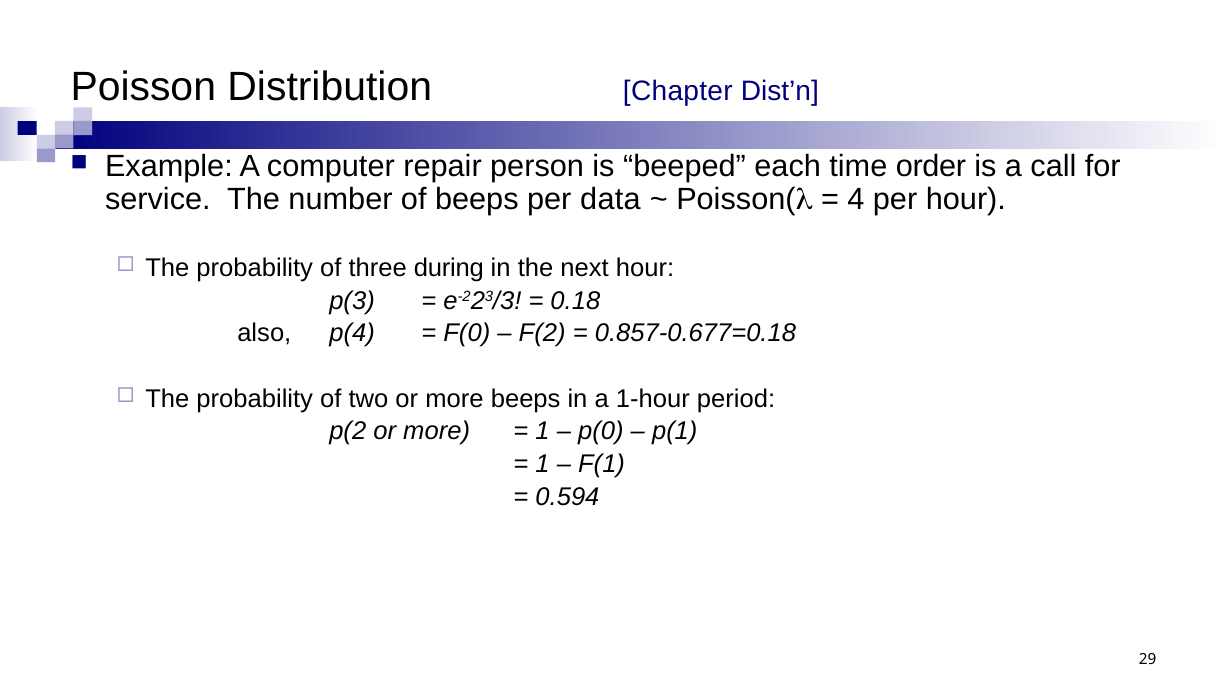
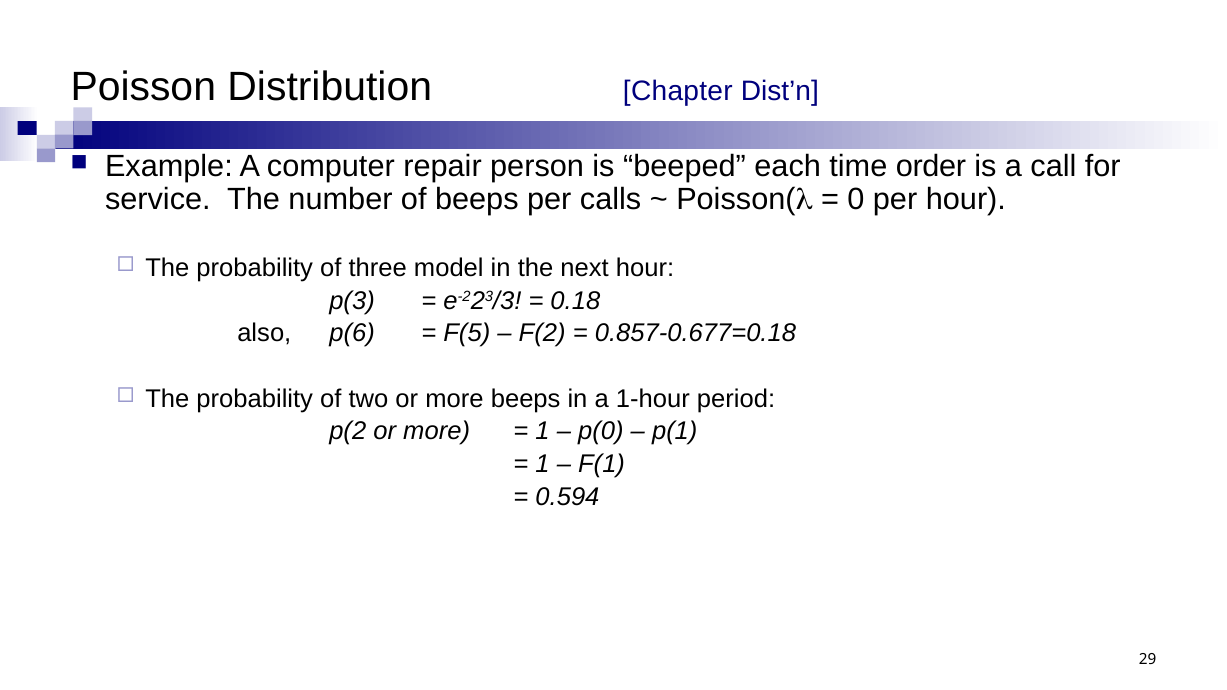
data: data -> calls (611, 200)
4: 4 -> 0 (856, 200)
during: during -> model (449, 268)
p(4: p(4 -> p(6 (352, 333)
F(0: F(0 -> F(5 (467, 333)
